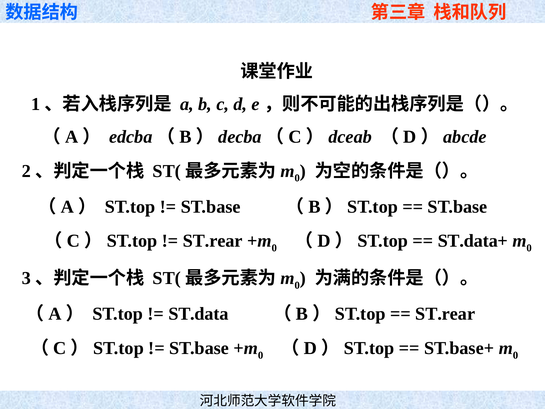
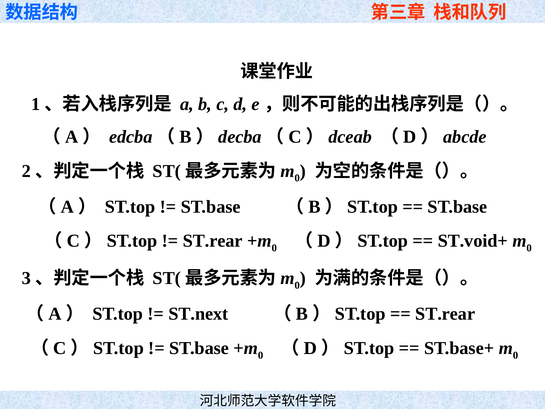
ST.data+: ST.data+ -> ST.void+ (473, 241)
ST.data: ST.data -> ST.next (198, 314)
